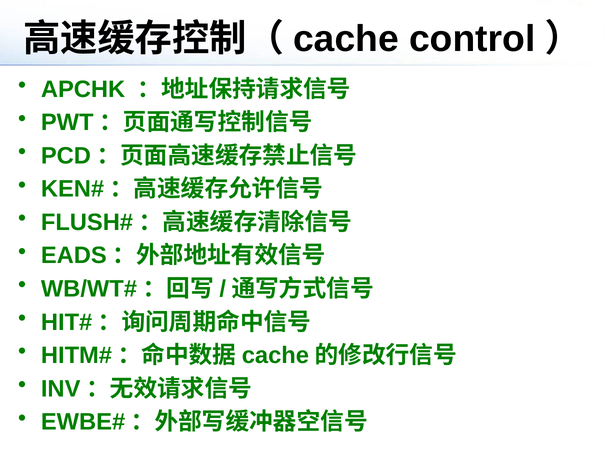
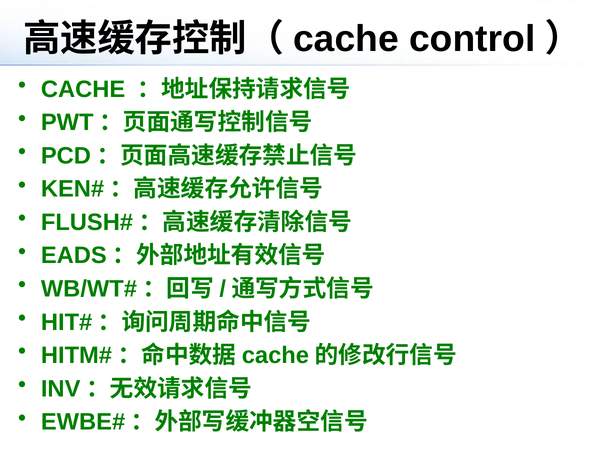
APCHK: APCHK -> CACHE (83, 89)
